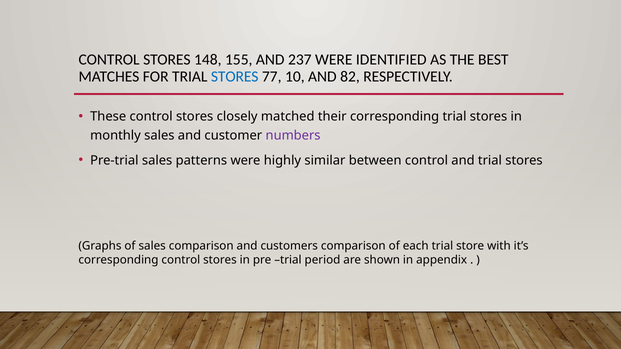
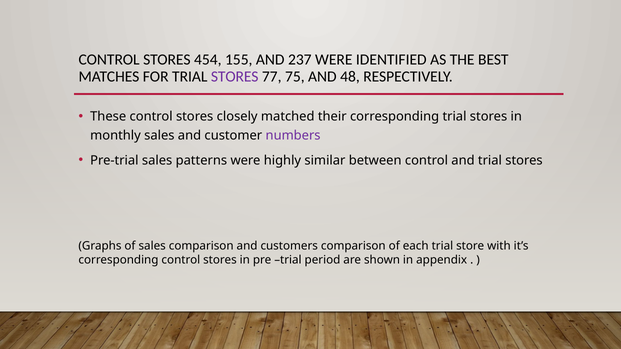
148: 148 -> 454 (208, 60)
STORES colour: blue -> purple (235, 77)
10: 10 -> 75 (295, 77)
82: 82 -> 48 (350, 77)
